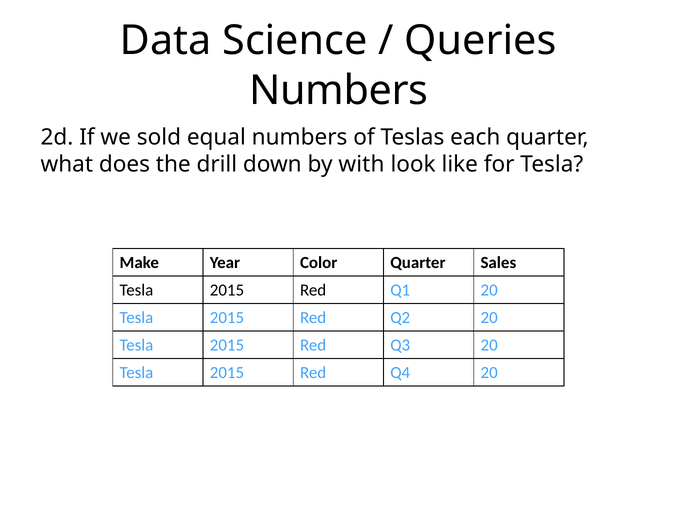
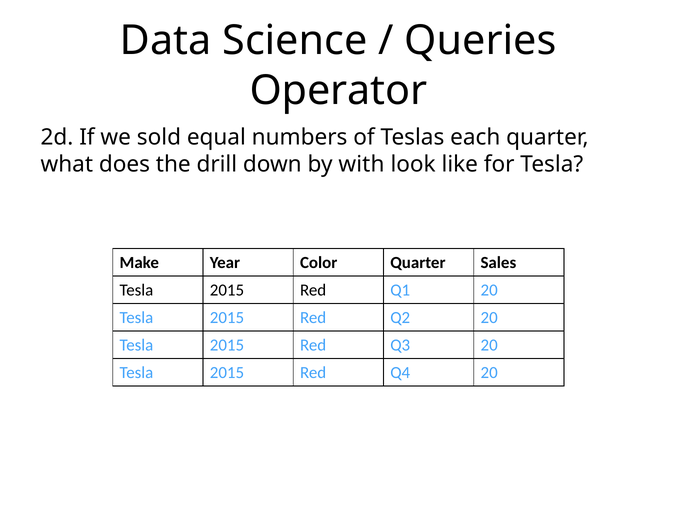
Numbers: Numbers -> Operator (338, 90)
